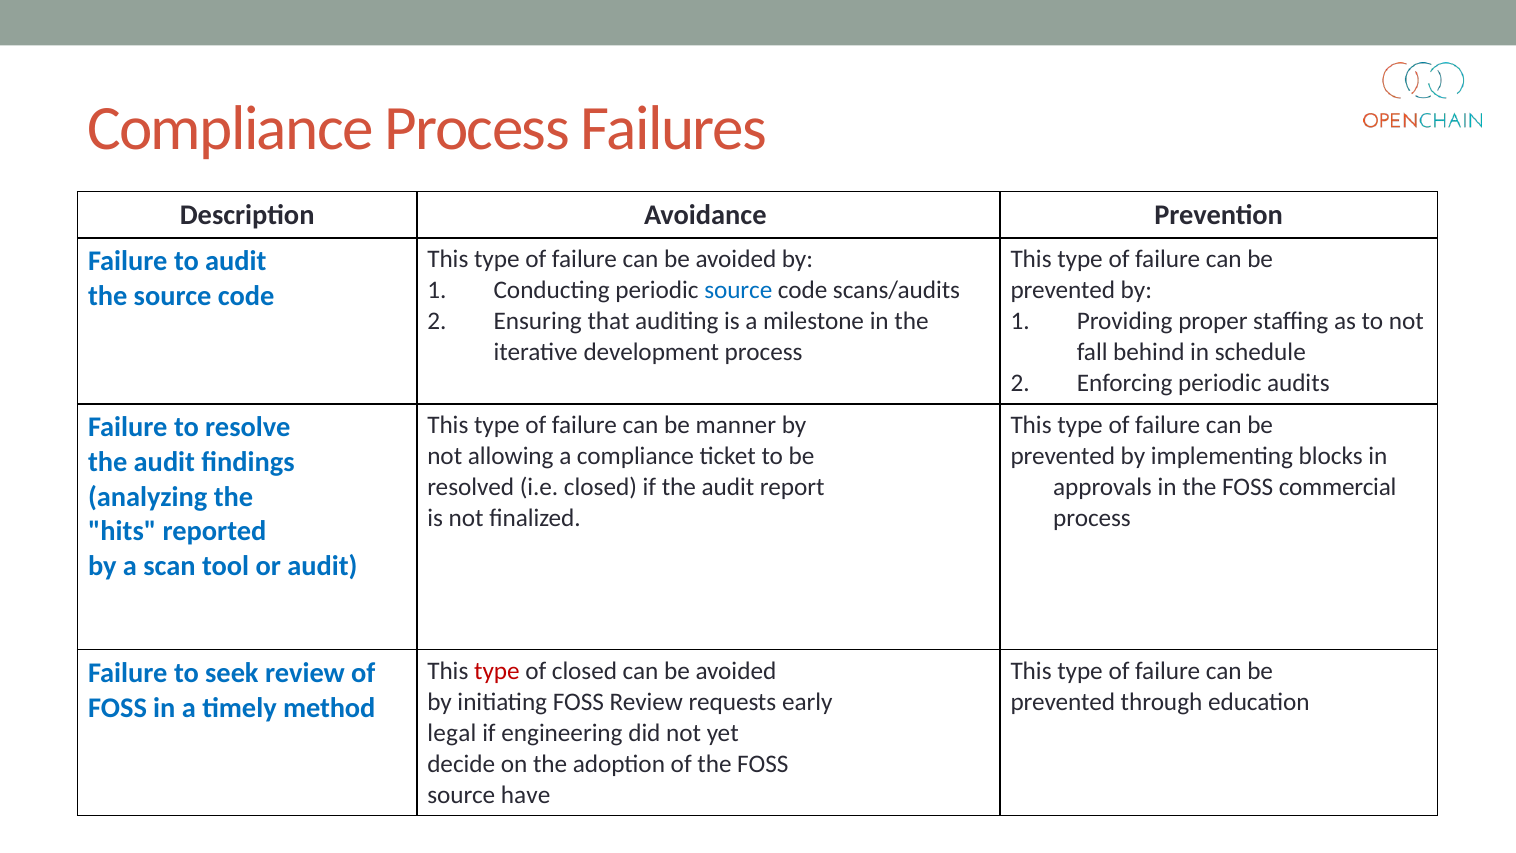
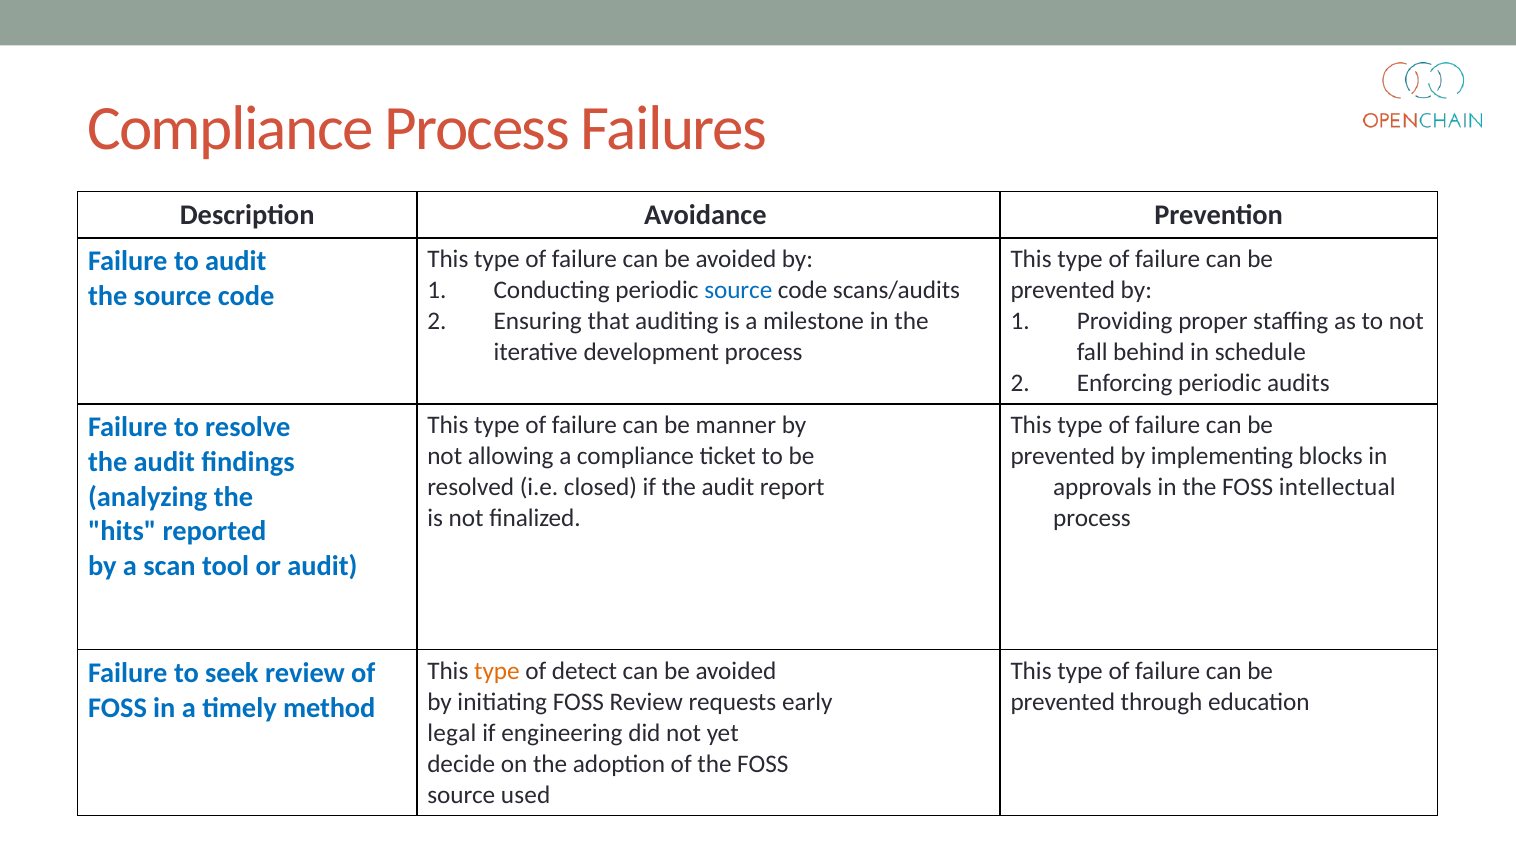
commercial: commercial -> intellectual (1337, 487)
type colour: red -> orange (497, 671)
of closed: closed -> detect (585, 671)
have: have -> used (526, 794)
